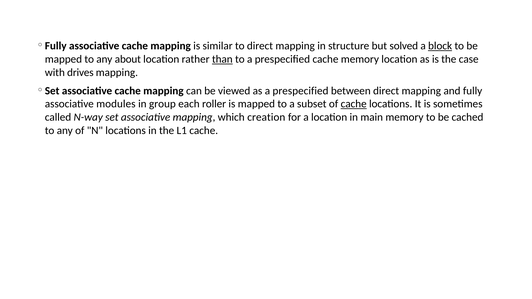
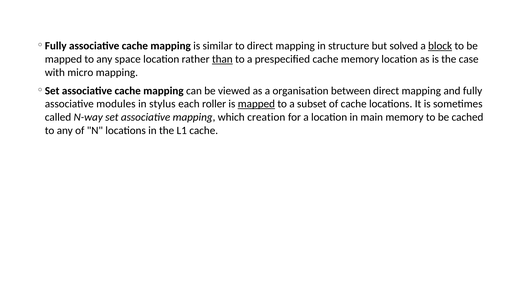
about: about -> space (128, 59)
drives: drives -> micro (80, 72)
as a prespecified: prespecified -> organisation (301, 91)
group: group -> stylus (162, 104)
mapped underline: none -> present (256, 104)
cache underline: present -> none (354, 104)
